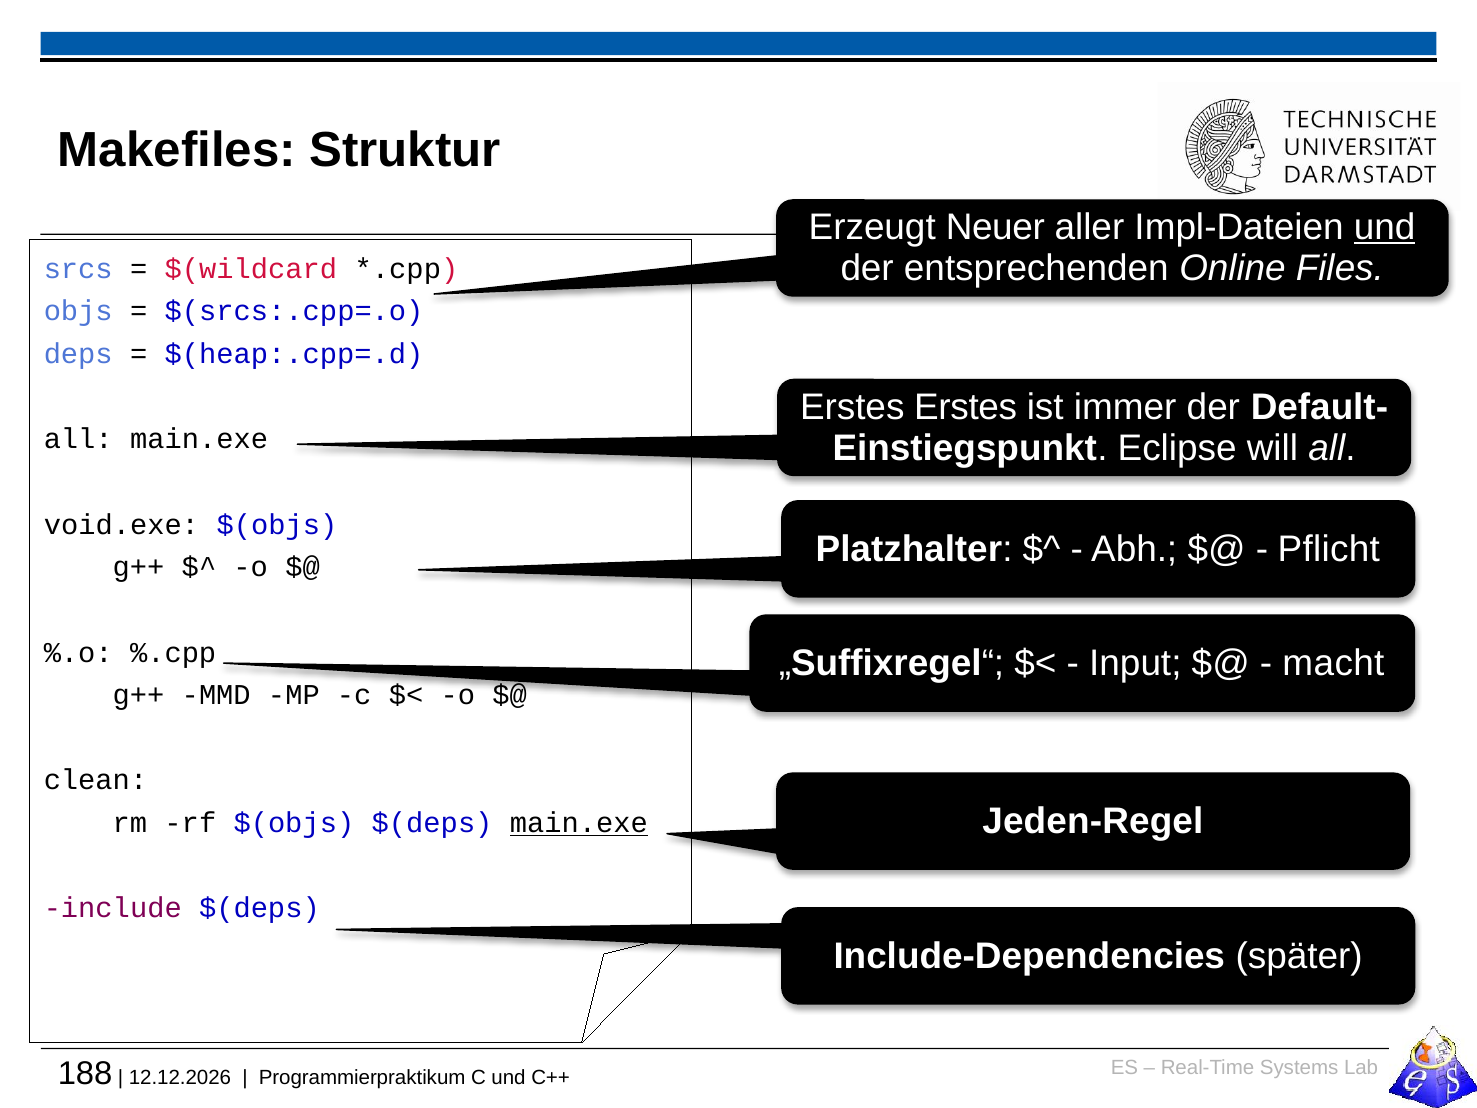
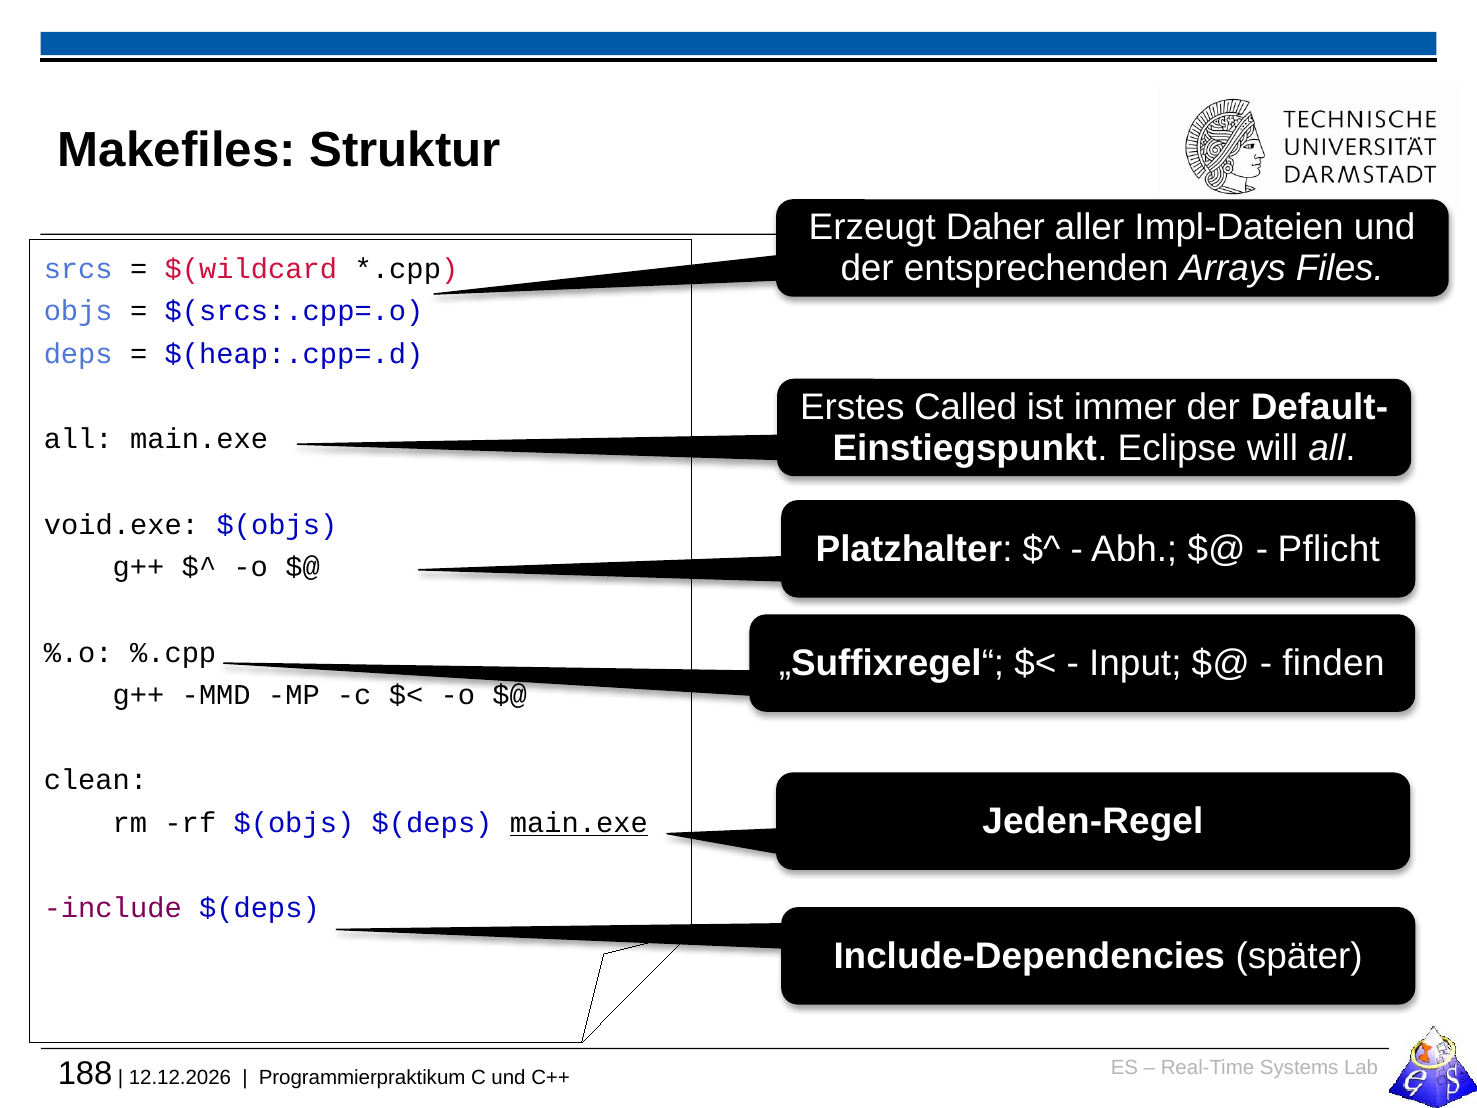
Neuer: Neuer -> Daher (995, 227)
und underline: present -> none (1385, 227)
Online: Online -> Arrays (1233, 269)
Erstes Erstes: Erstes -> Called (966, 407)
macht: macht -> finden (1333, 663)
